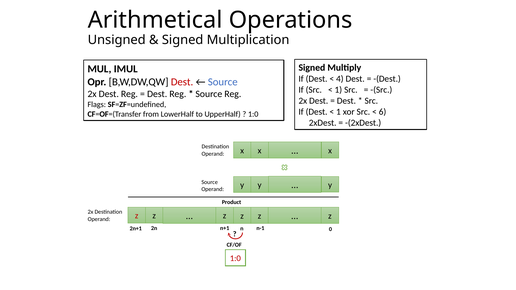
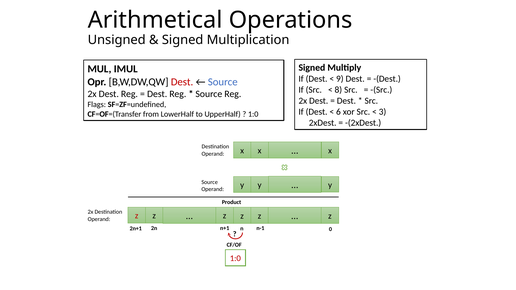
4: 4 -> 9 (340, 79)
1: 1 -> 8 (338, 90)
1: 1 -> 6 (338, 112)
6: 6 -> 3 (383, 112)
